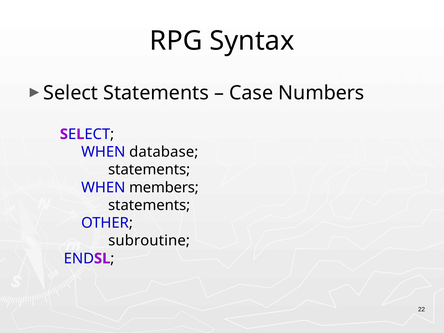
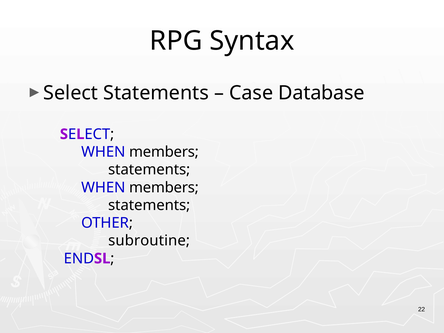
Numbers: Numbers -> Database (321, 93)
database: database -> members (164, 152)
